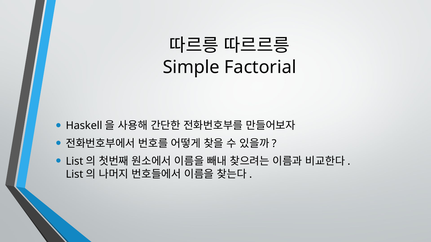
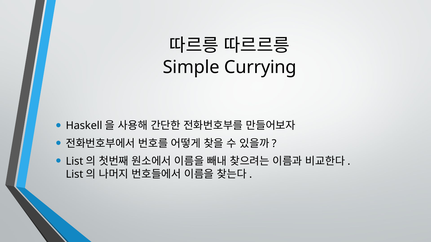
Factorial: Factorial -> Currying (260, 67)
